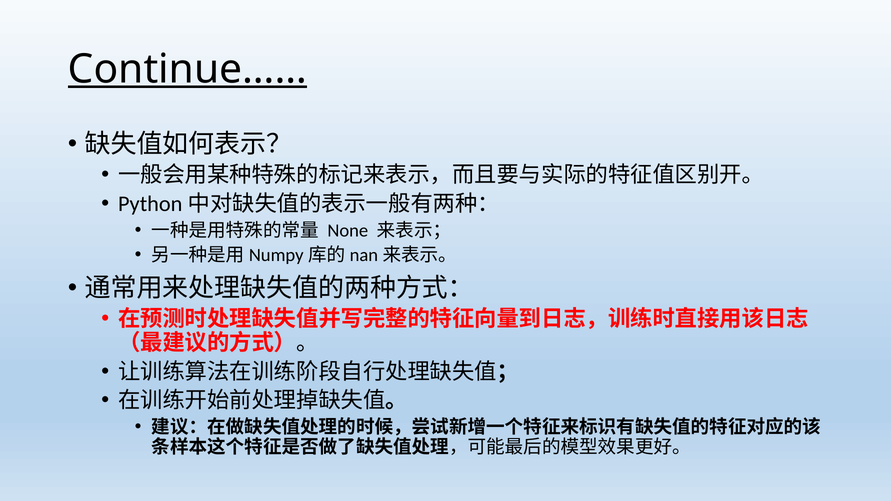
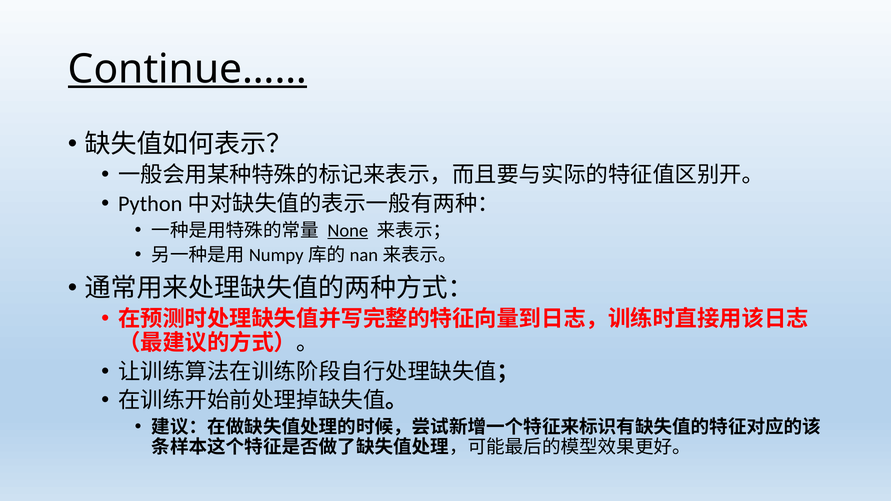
None underline: none -> present (348, 230)
